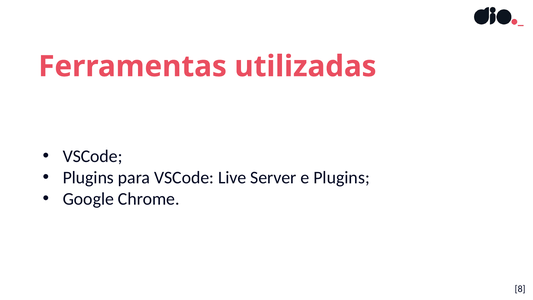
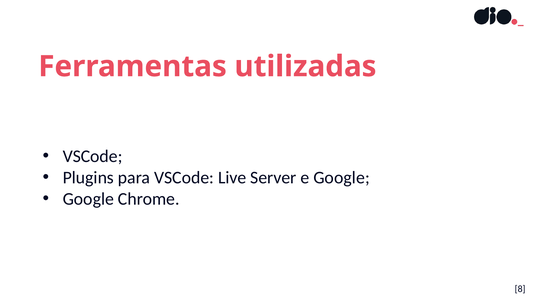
e Plugins: Plugins -> Google (342, 177)
